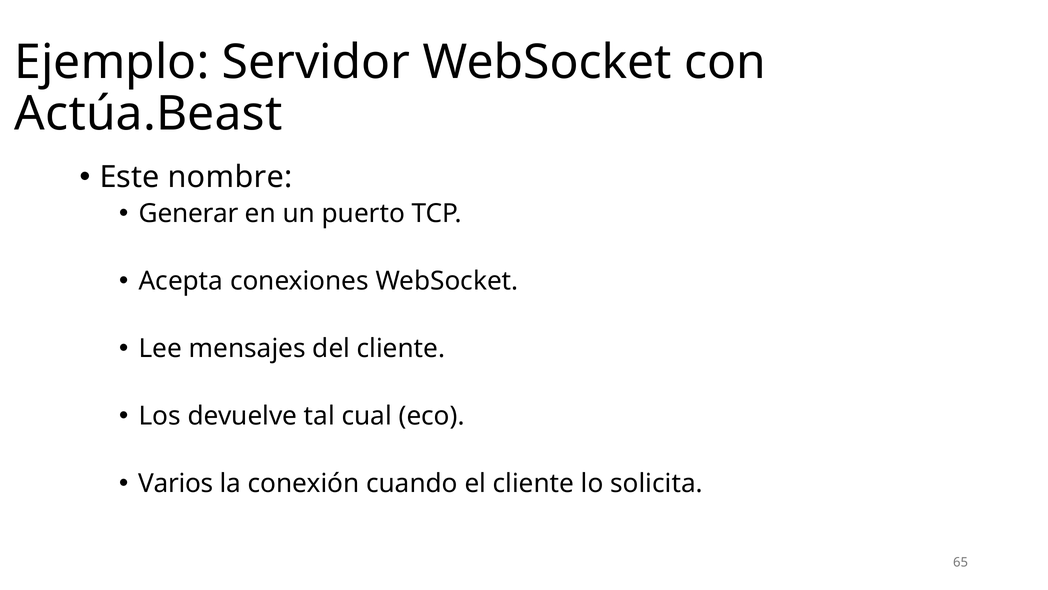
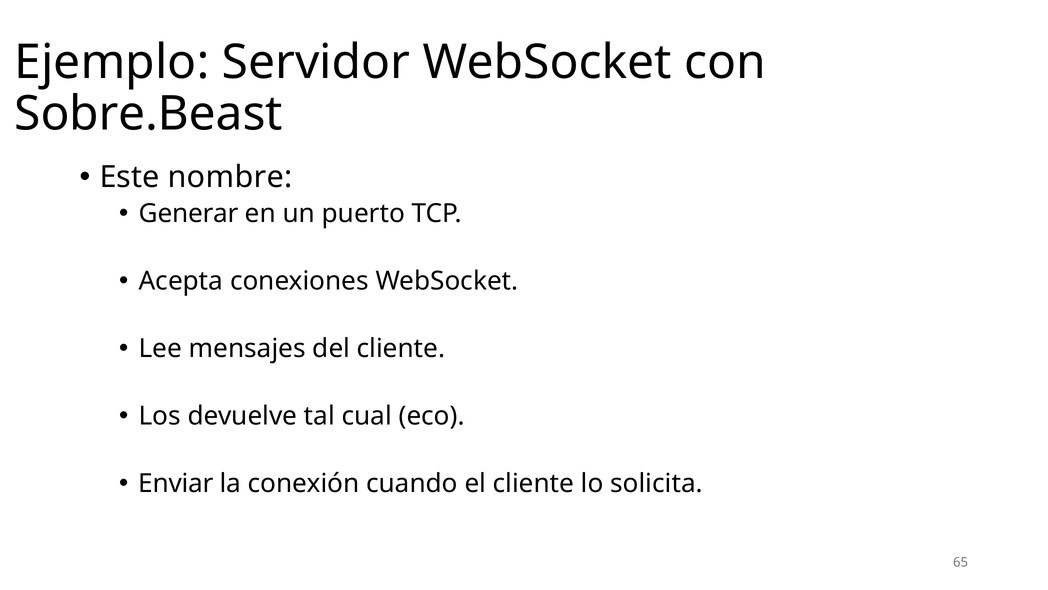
Actúa.Beast: Actúa.Beast -> Sobre.Beast (149, 114)
Varios: Varios -> Enviar (176, 483)
